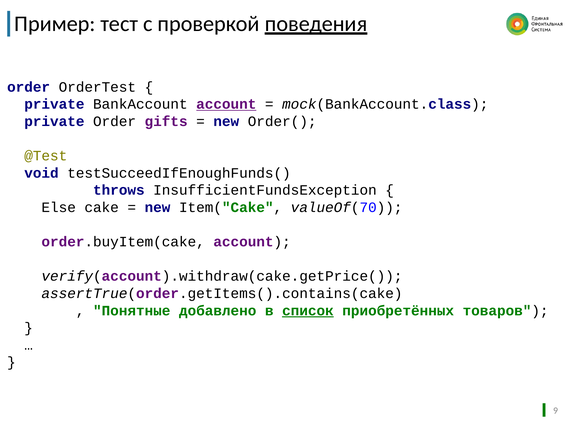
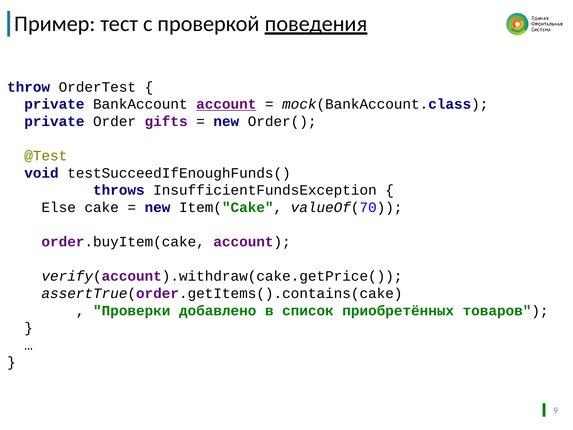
order: order -> throw (29, 87)
Понятные: Понятные -> Проверки (132, 310)
список underline: present -> none (308, 310)
